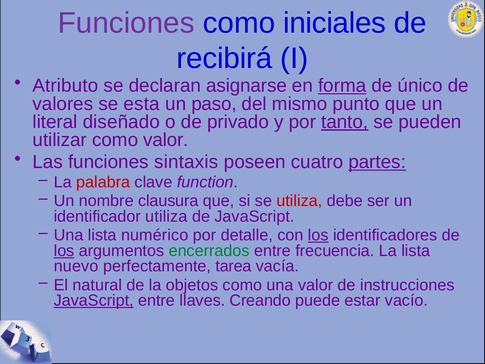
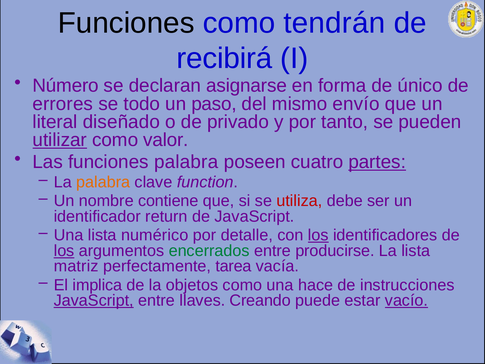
Funciones colour: purple -> black (126, 23)
iniciales: iniciales -> tendrán (334, 23)
Atributo: Atributo -> Número (66, 86)
forma underline: present -> none (342, 86)
valores: valores -> errores (63, 104)
esta: esta -> todo (142, 104)
punto: punto -> envío (356, 104)
tanto underline: present -> none (345, 122)
utilizar underline: none -> present (60, 140)
funciones sintaxis: sintaxis -> palabra (186, 162)
palabra colour: red -> orange (103, 182)
clausura: clausura -> contiene (168, 201)
identificador utiliza: utiliza -> return (166, 216)
frecuencia: frecuencia -> producirse (335, 251)
nuevo: nuevo -> matriz (76, 266)
natural: natural -> implica (97, 285)
una valor: valor -> hace (316, 285)
vacío underline: none -> present (406, 300)
